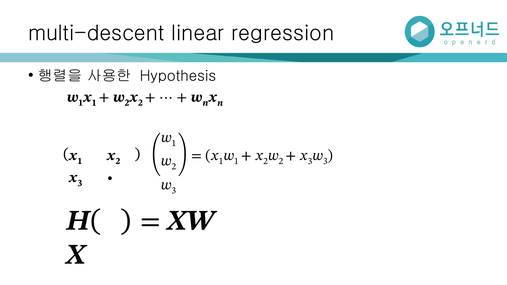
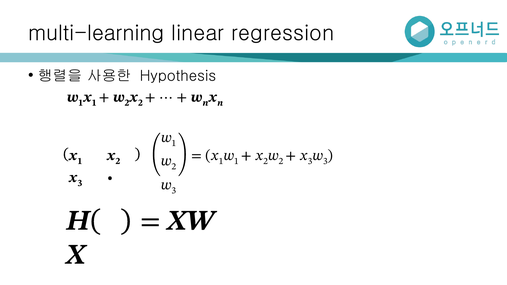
multi-descent: multi-descent -> multi-learning (96, 33)
